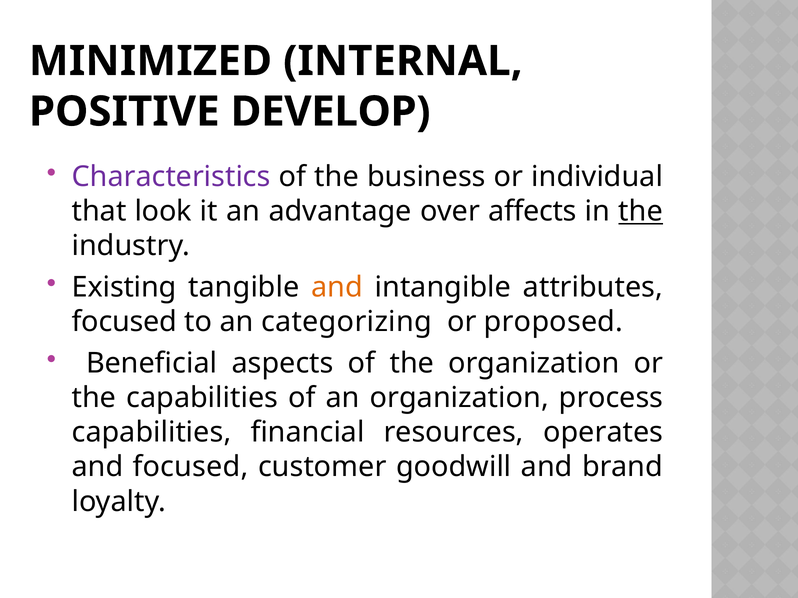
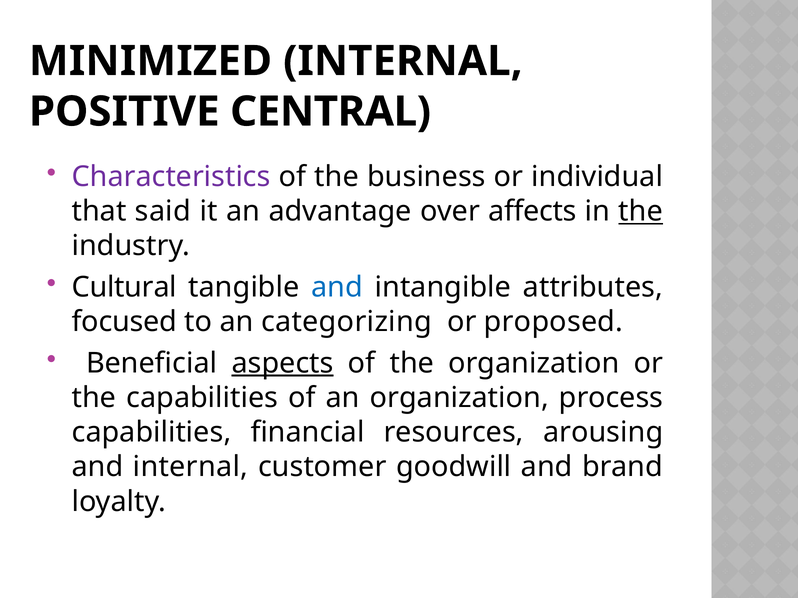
DEVELOP: DEVELOP -> CENTRAL (331, 112)
look: look -> said (163, 211)
Existing: Existing -> Cultural (124, 287)
and colour: orange -> blue (337, 287)
aspects underline: none -> present (283, 363)
operates: operates -> arousing (603, 433)
and focused: focused -> internal (191, 467)
